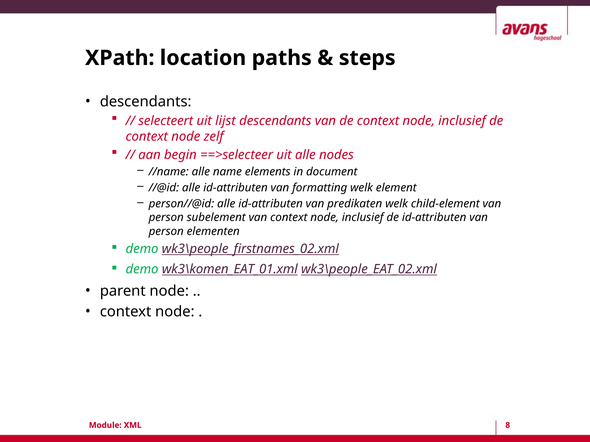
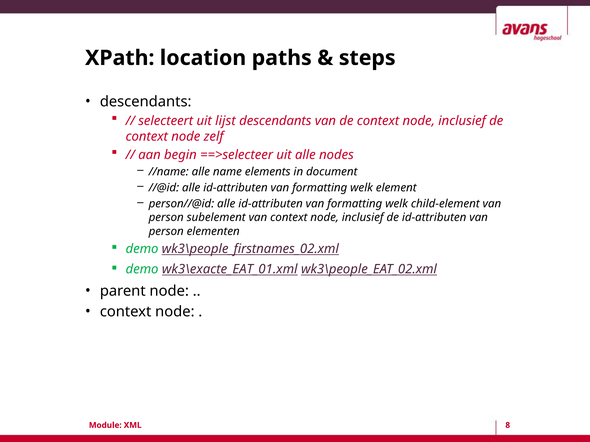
predikaten: predikaten -> formatting (355, 204)
wk3\komen_EAT_01.xml: wk3\komen_EAT_01.xml -> wk3\exacte_EAT_01.xml (230, 269)
